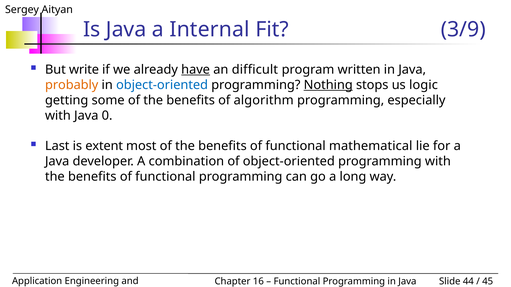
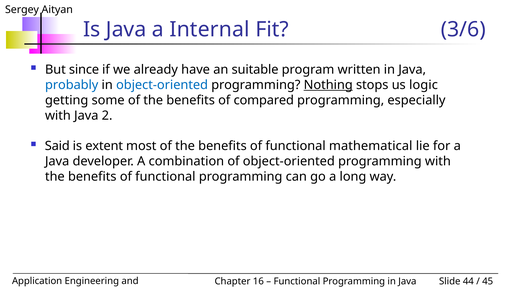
3/9: 3/9 -> 3/6 (463, 30)
write: write -> since (84, 70)
have underline: present -> none (196, 70)
difficult: difficult -> suitable (255, 70)
probably colour: orange -> blue (72, 85)
algorithm: algorithm -> compared (264, 100)
0: 0 -> 2 (107, 116)
Last: Last -> Said (57, 146)
